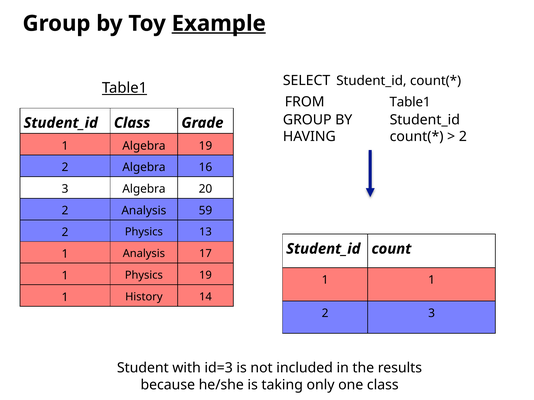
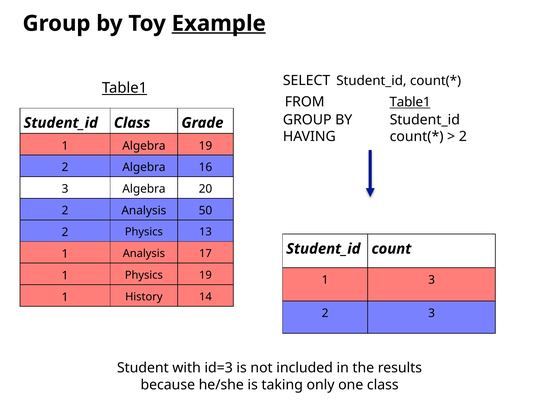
Table1 underline: none -> present (410, 102)
59: 59 -> 50 (205, 211)
1 1: 1 -> 3 (432, 280)
